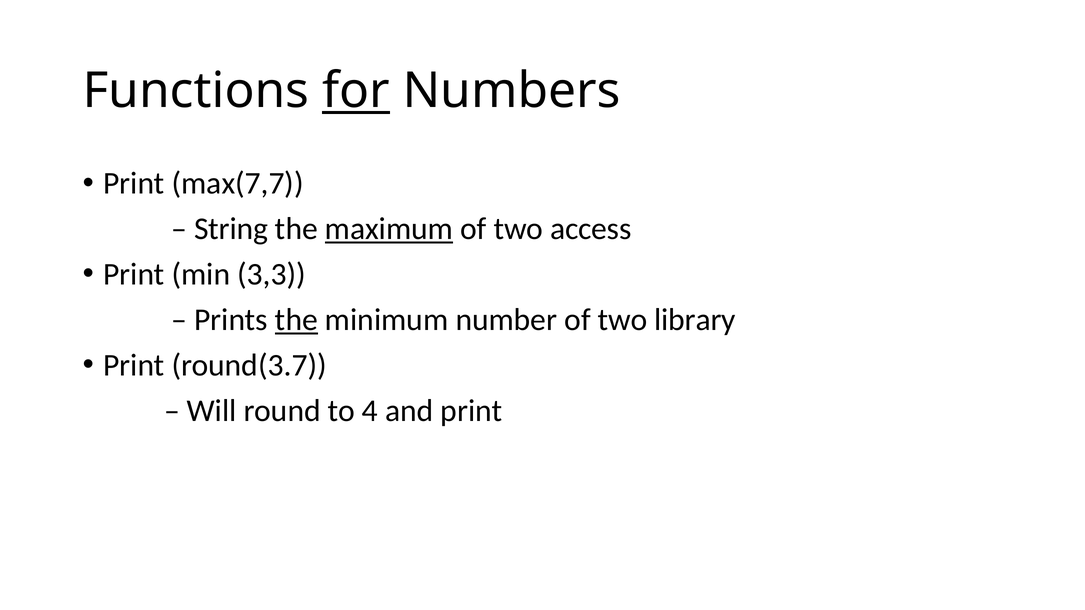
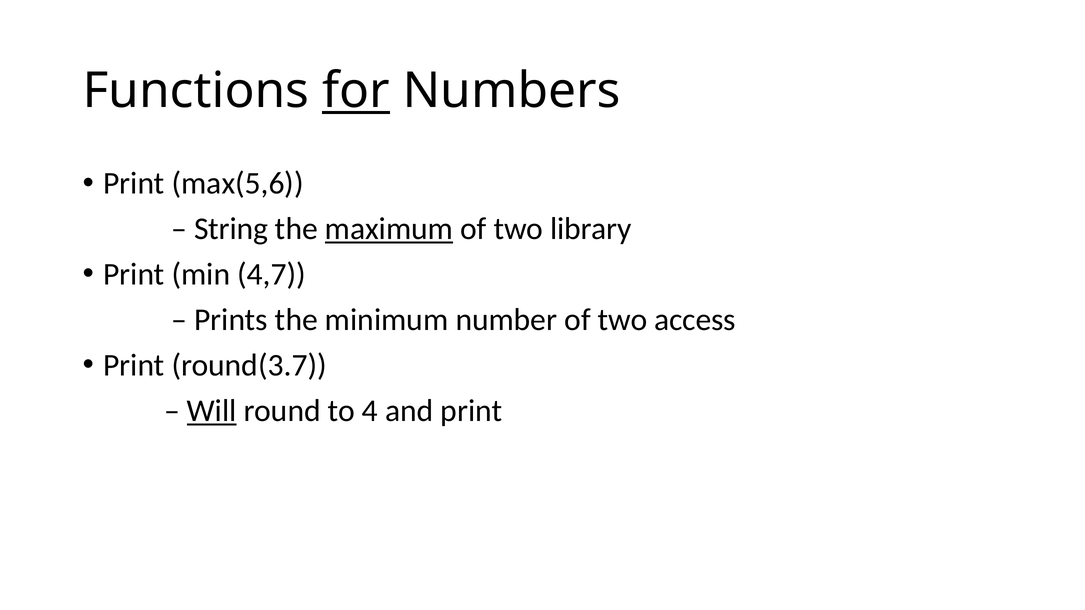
max(7,7: max(7,7 -> max(5,6 (238, 183)
access: access -> library (591, 229)
3,3: 3,3 -> 4,7 (272, 274)
the underline: present -> none (296, 320)
library: library -> access (695, 320)
Will underline: none -> present (212, 411)
